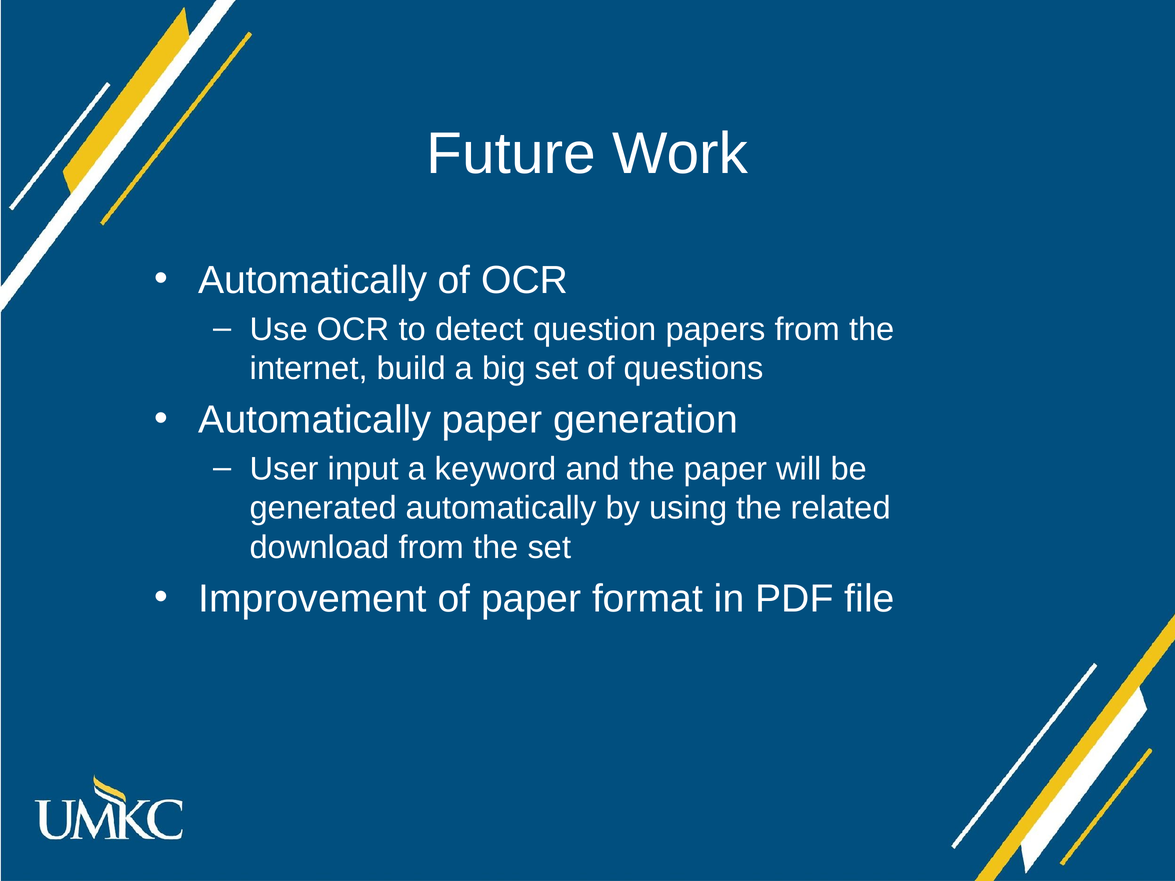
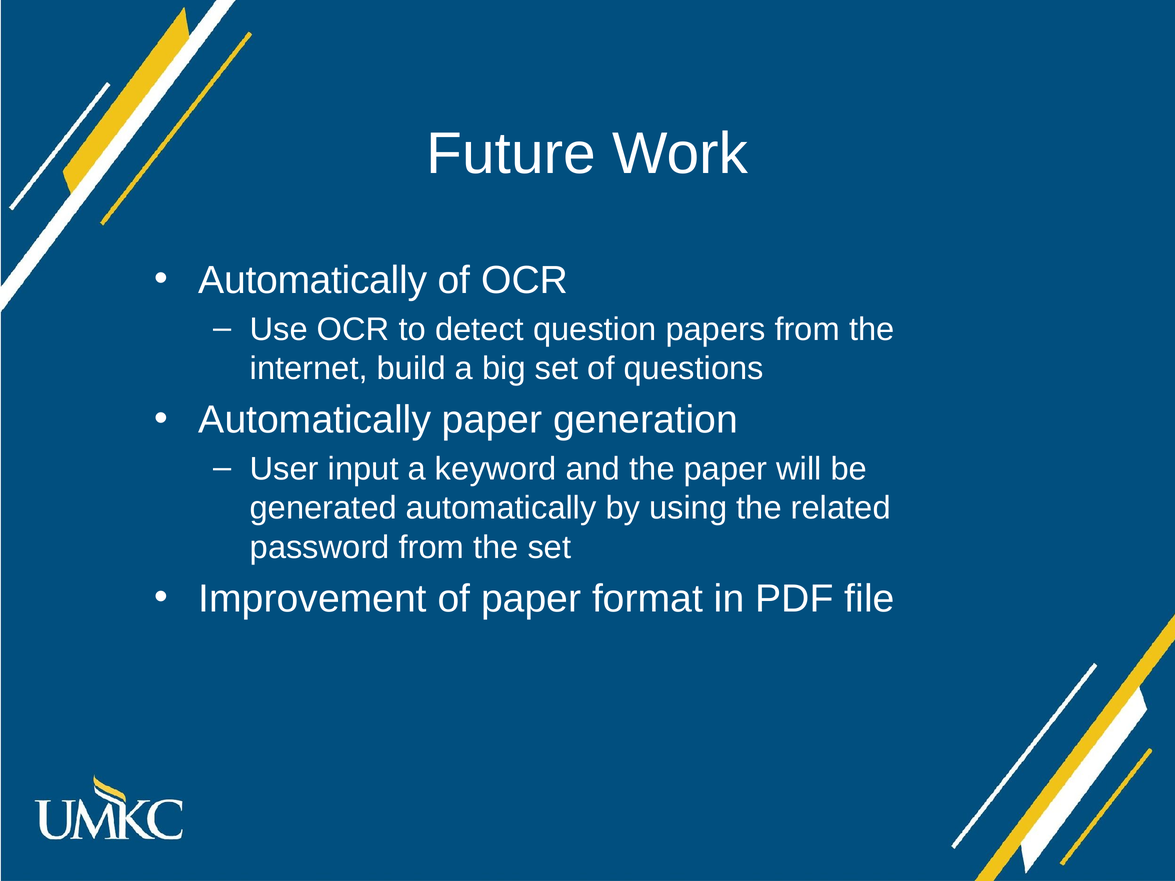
download: download -> password (320, 547)
